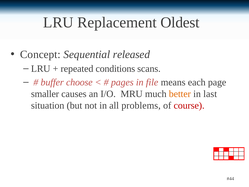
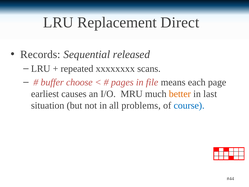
Oldest: Oldest -> Direct (180, 22)
Concept: Concept -> Records (40, 54)
conditions: conditions -> xxxxxxxx (115, 69)
smaller: smaller -> earliest (45, 94)
course colour: red -> blue (189, 105)
